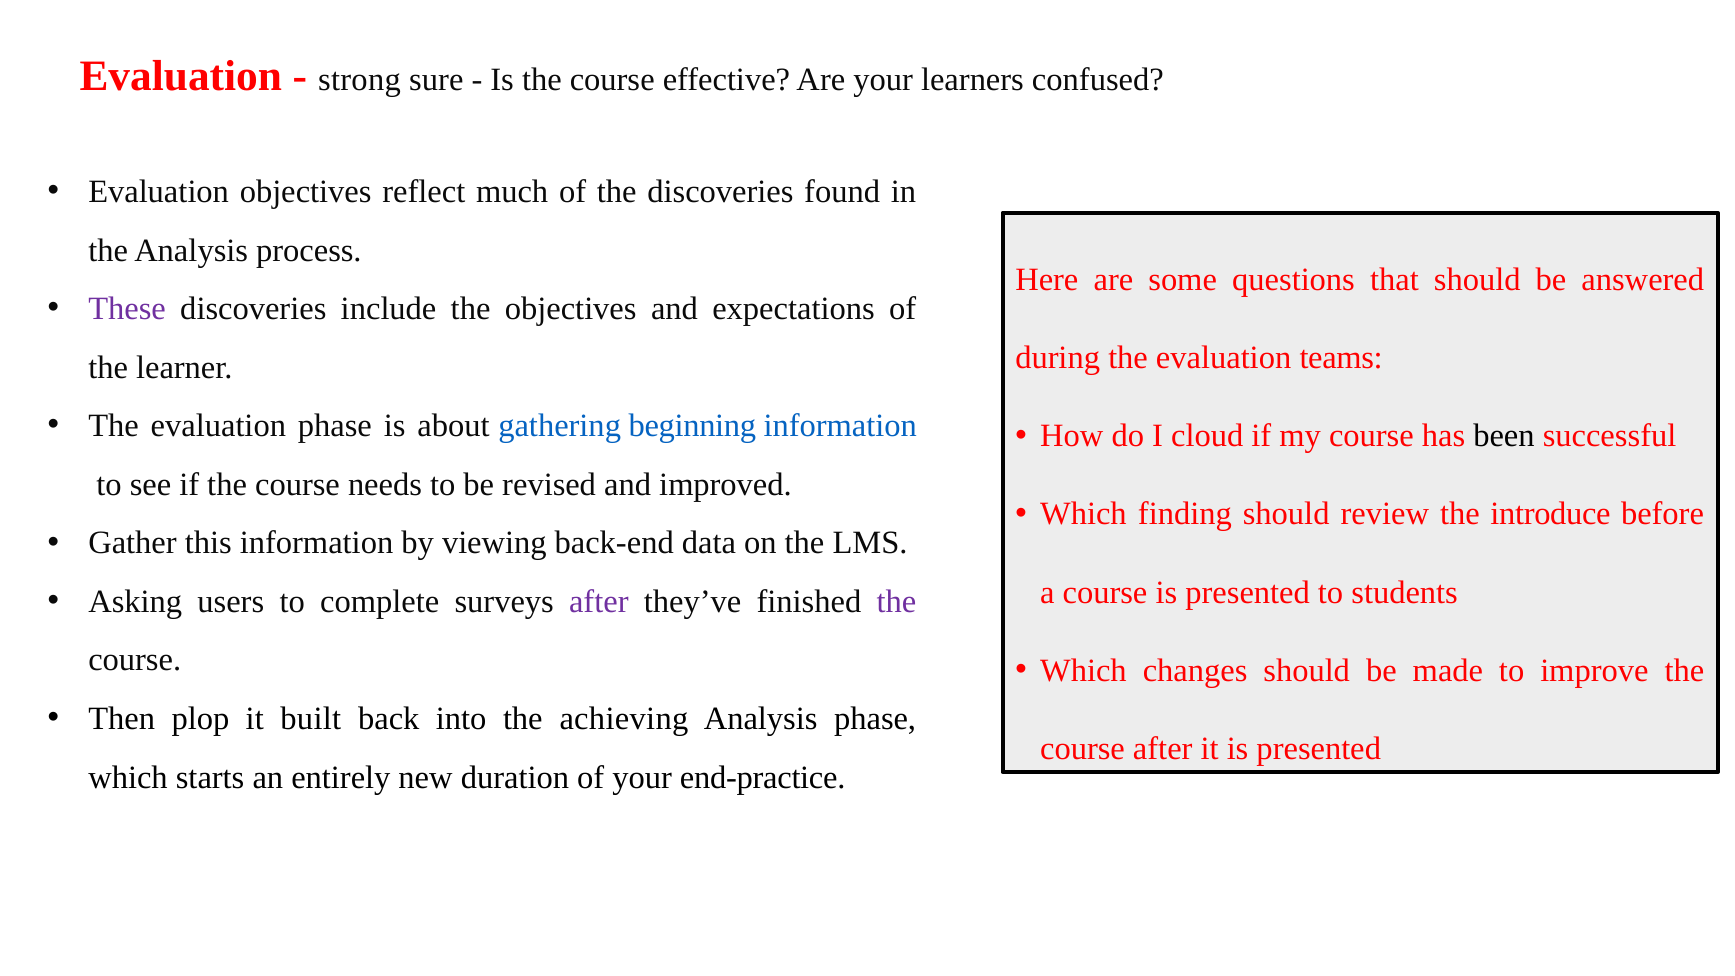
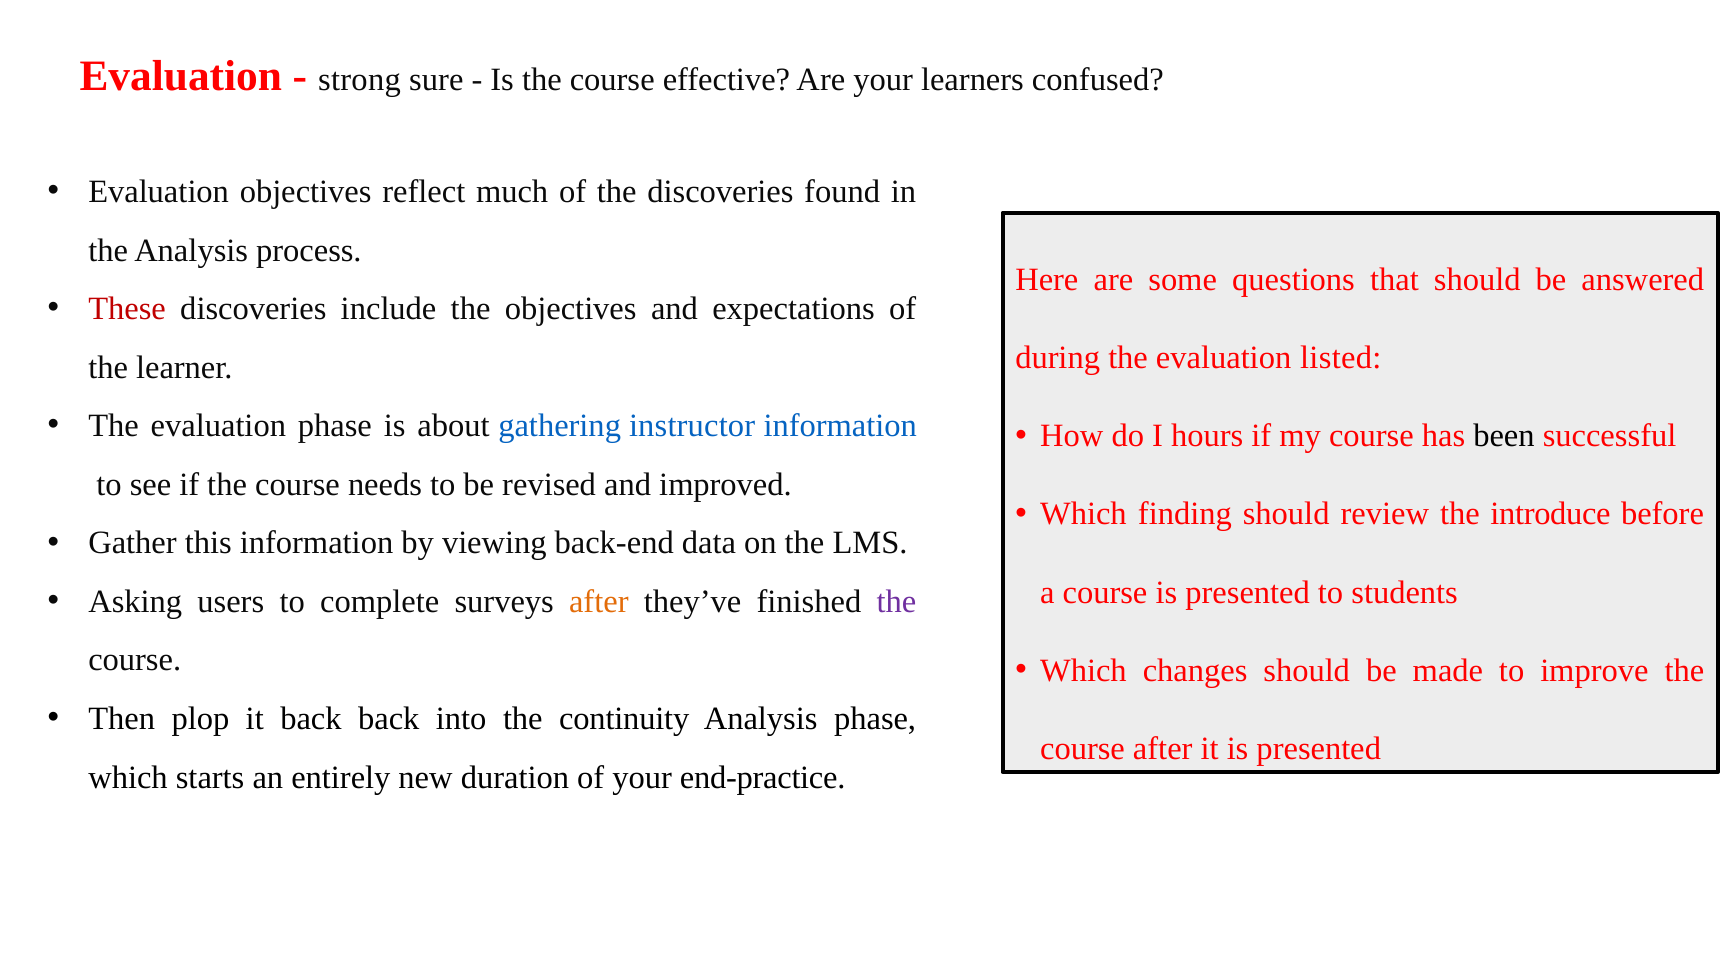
These colour: purple -> red (127, 309)
teams: teams -> listed (1341, 358)
beginning: beginning -> instructor (692, 426)
cloud: cloud -> hours (1207, 436)
after colour: purple -> orange (599, 602)
it built: built -> back (311, 719)
achieving: achieving -> continuity (624, 719)
